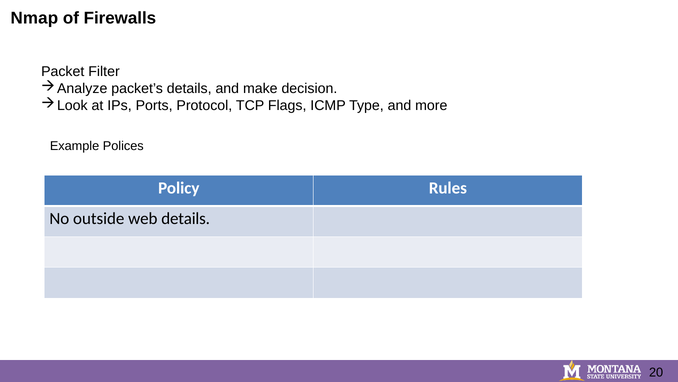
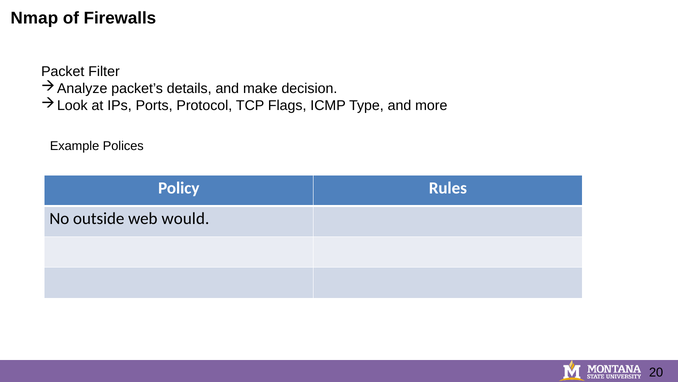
web details: details -> would (185, 219)
